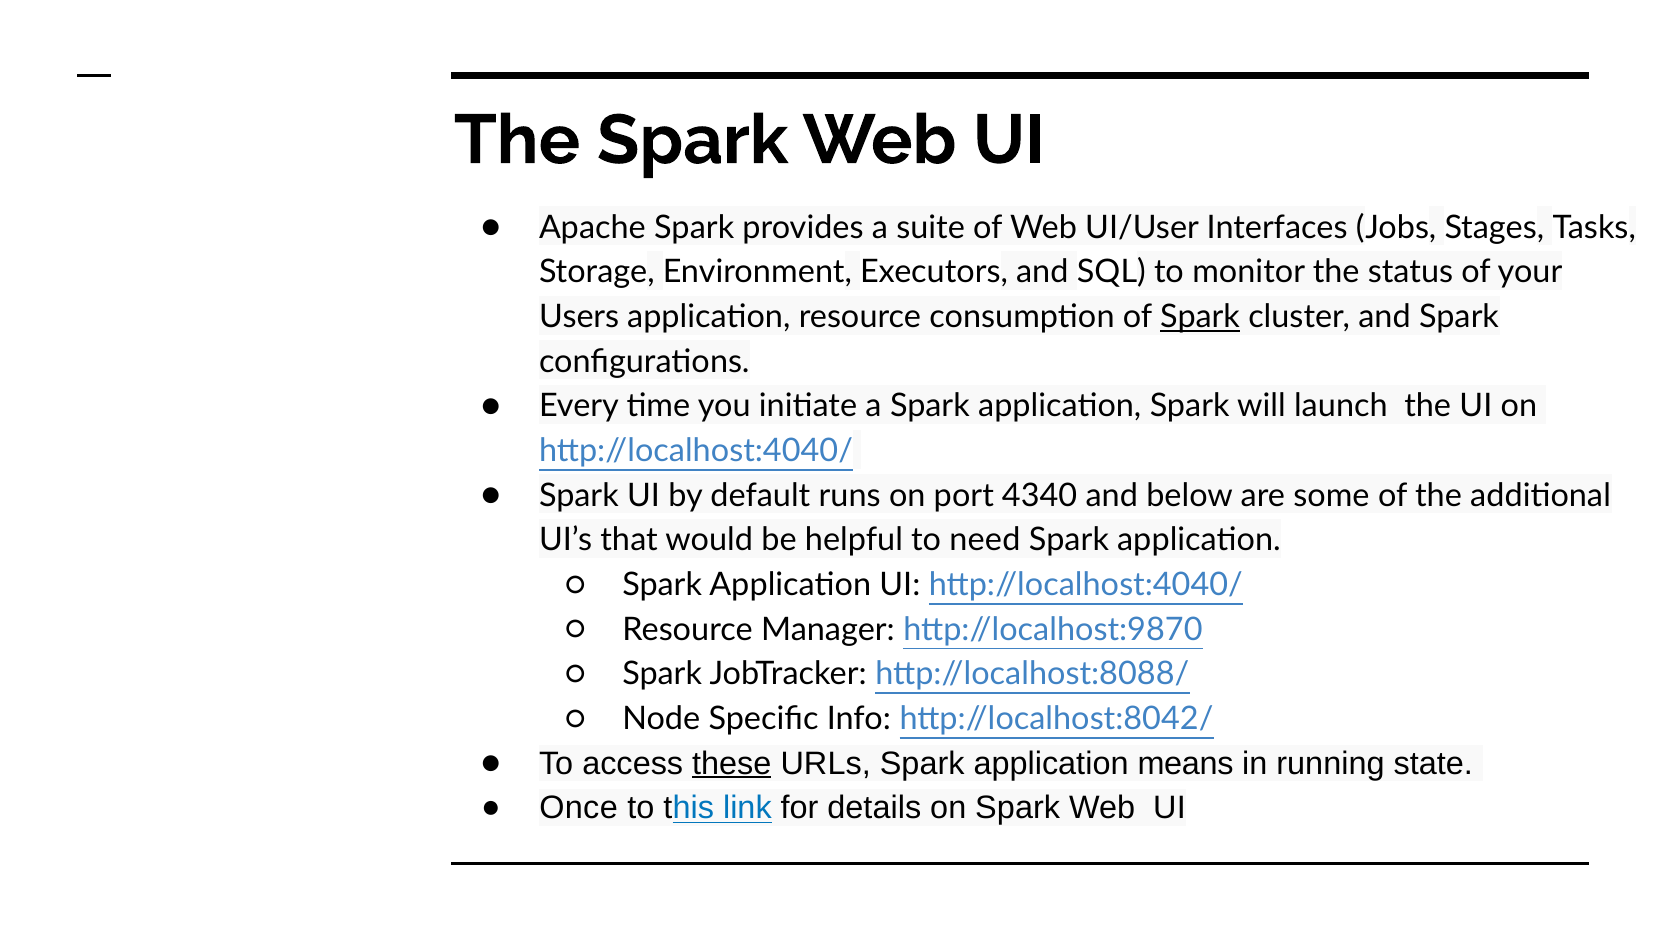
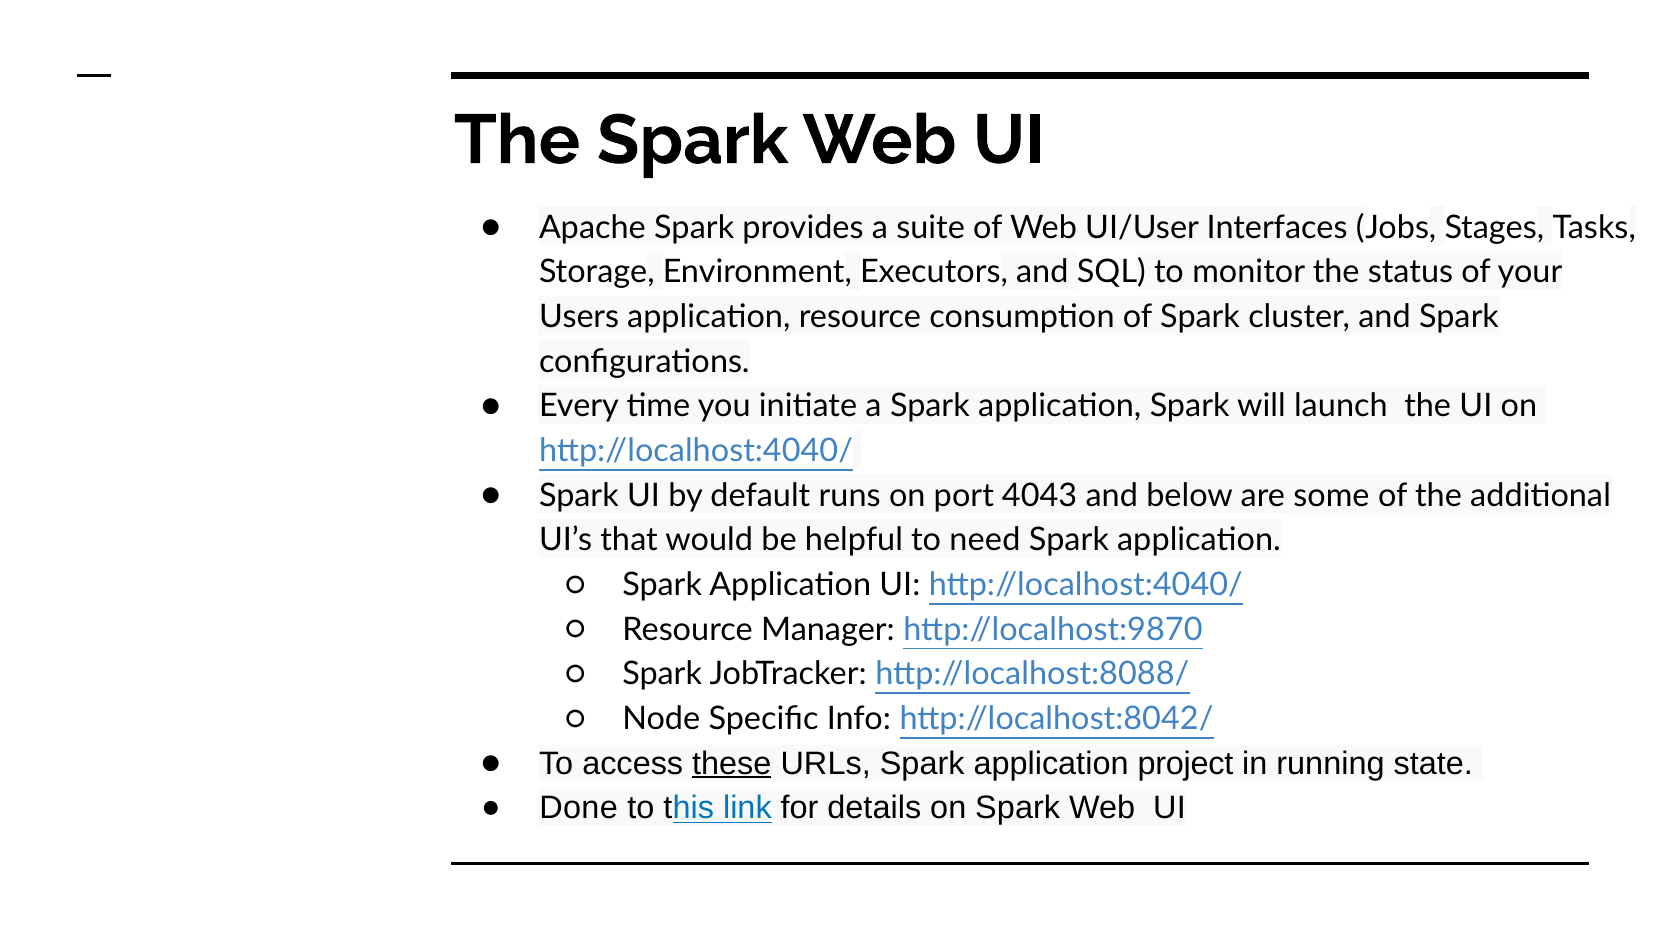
Spark underline: present -> none (1200, 317)
4340: 4340 -> 4043 (1040, 496)
means: means -> project (1185, 764)
Once: Once -> Done (579, 808)
